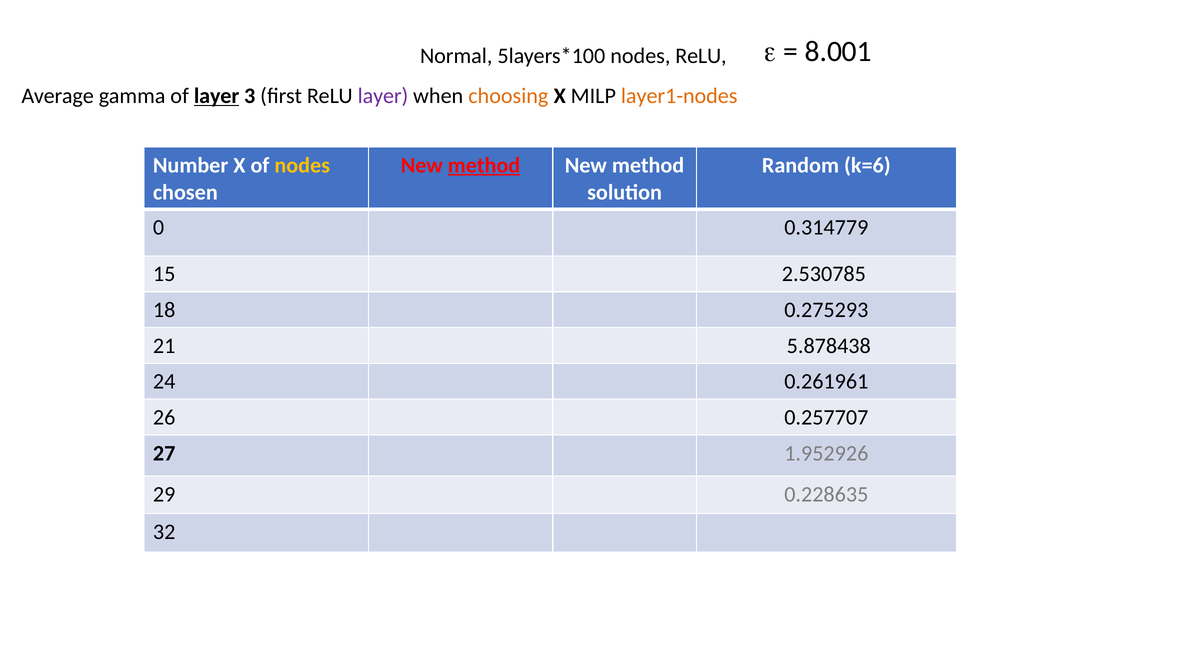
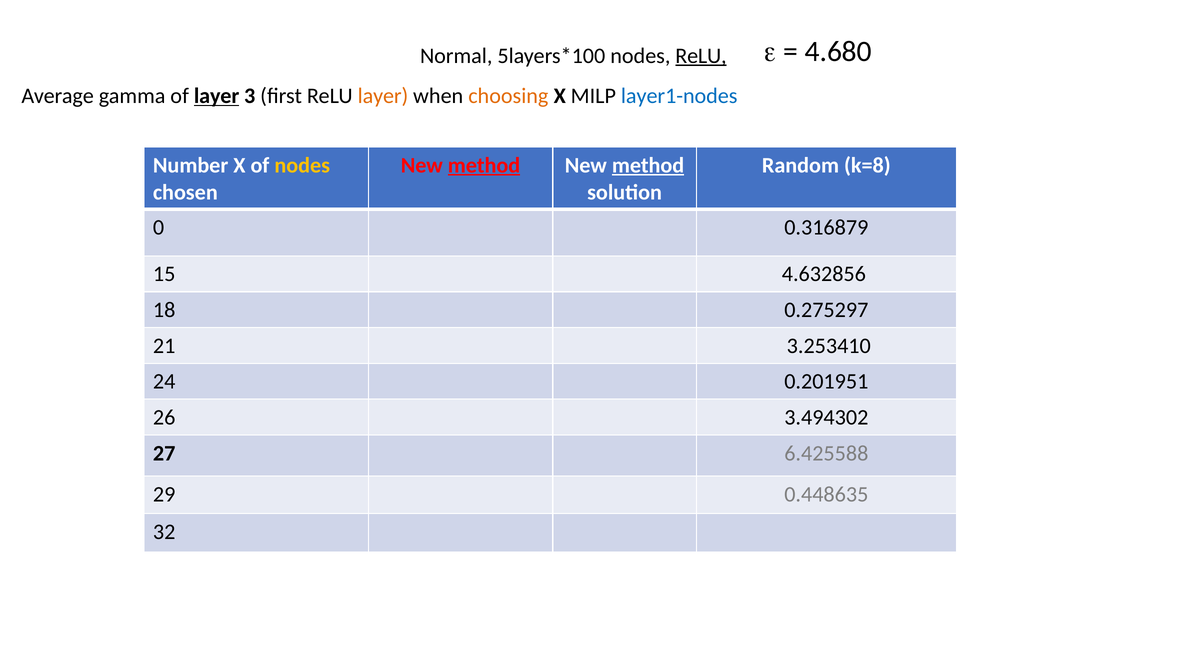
8.001: 8.001 -> 4.680 (838, 52)
ReLU underline: none -> present (701, 56)
layer colour: purple -> orange (383, 96)
layer1-nodes colour: orange -> blue (679, 96)
method underline: none -> present (648, 165)
k=6: k=6 -> k=8 (867, 165)
0.314779: 0.314779 -> 0.316879 (826, 227)
2.530785: 2.530785 -> 4.632856 (824, 274)
0.275293: 0.275293 -> 0.275297 (826, 310)
5.878438: 5.878438 -> 3.253410 (829, 346)
0.261961: 0.261961 -> 0.201951 (826, 382)
0.257707: 0.257707 -> 3.494302 (826, 417)
1.952926: 1.952926 -> 6.425588 (826, 453)
0.228635: 0.228635 -> 0.448635 (826, 494)
